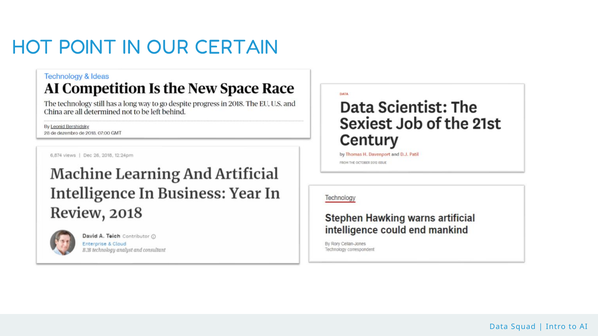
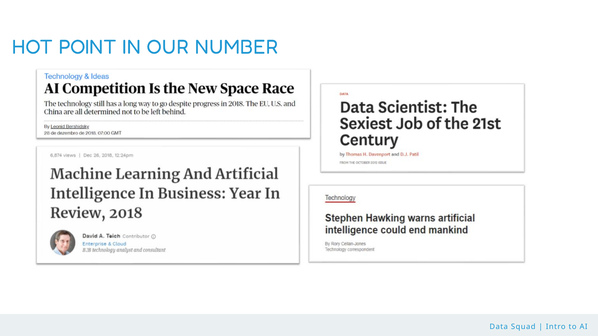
CERTAIN: CERTAIN -> NUMBER (236, 47)
